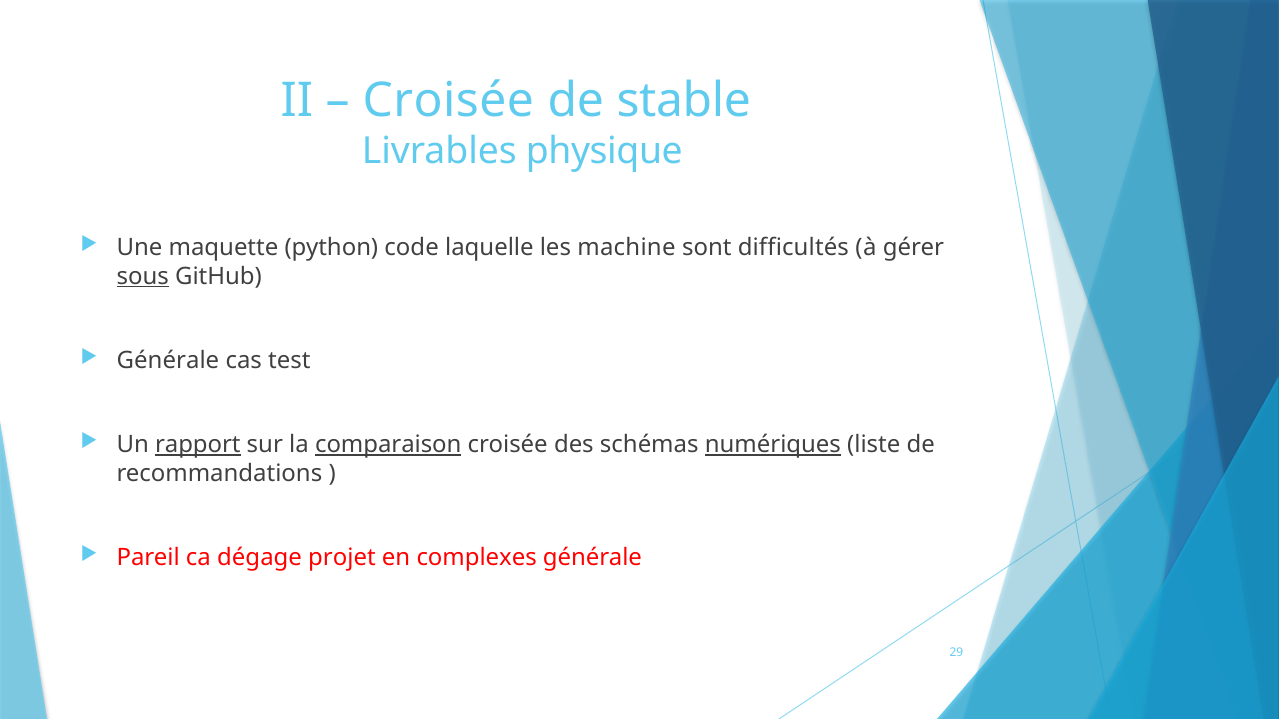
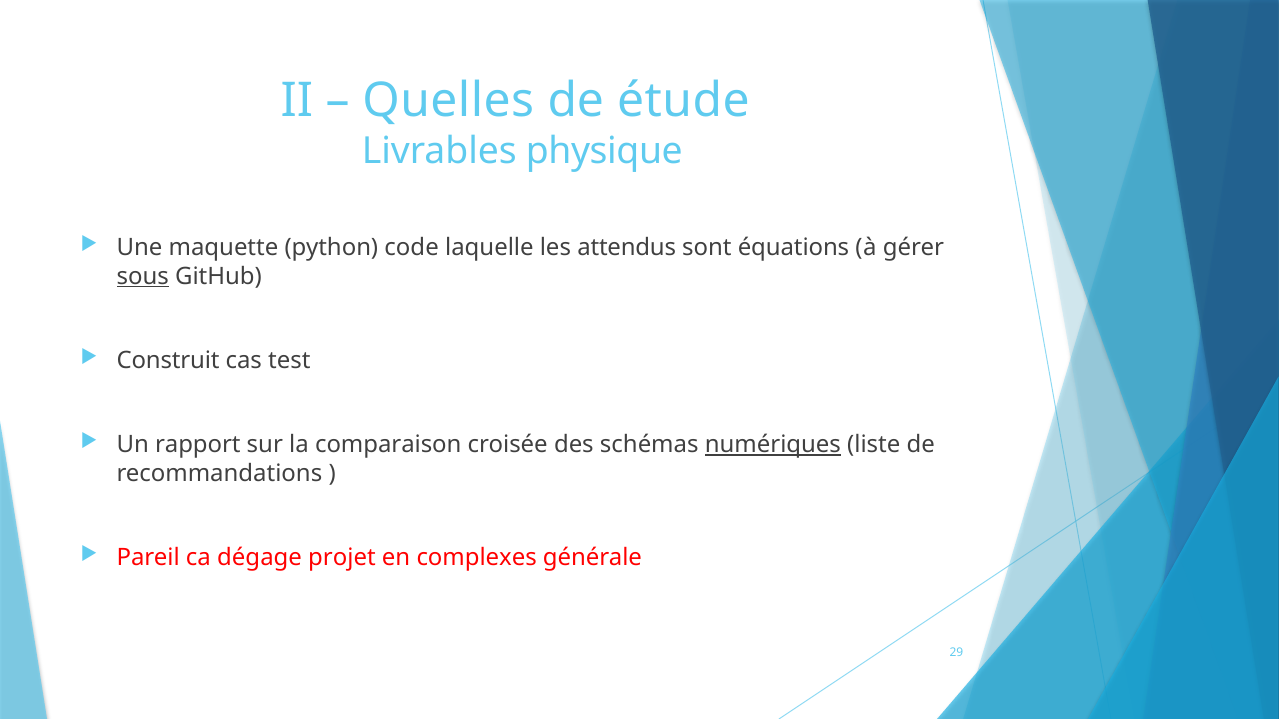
Croisée: Croisée -> Quelles (448, 101)
stable: stable -> étude (683, 101)
machine: machine -> attendus (627, 248)
difficultés: difficultés -> équations (793, 248)
Générale: Générale -> Construit (168, 361)
rapport underline: present -> none (198, 445)
comparaison underline: present -> none (388, 445)
